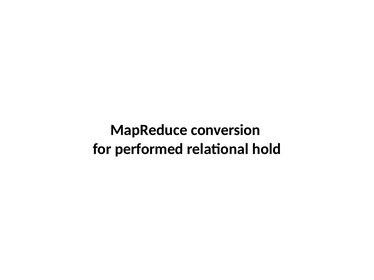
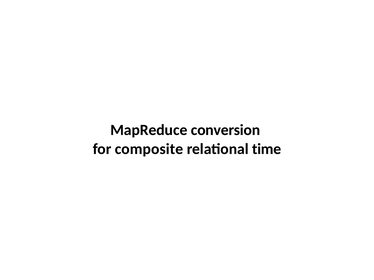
performed: performed -> composite (149, 149)
hold: hold -> time (267, 149)
